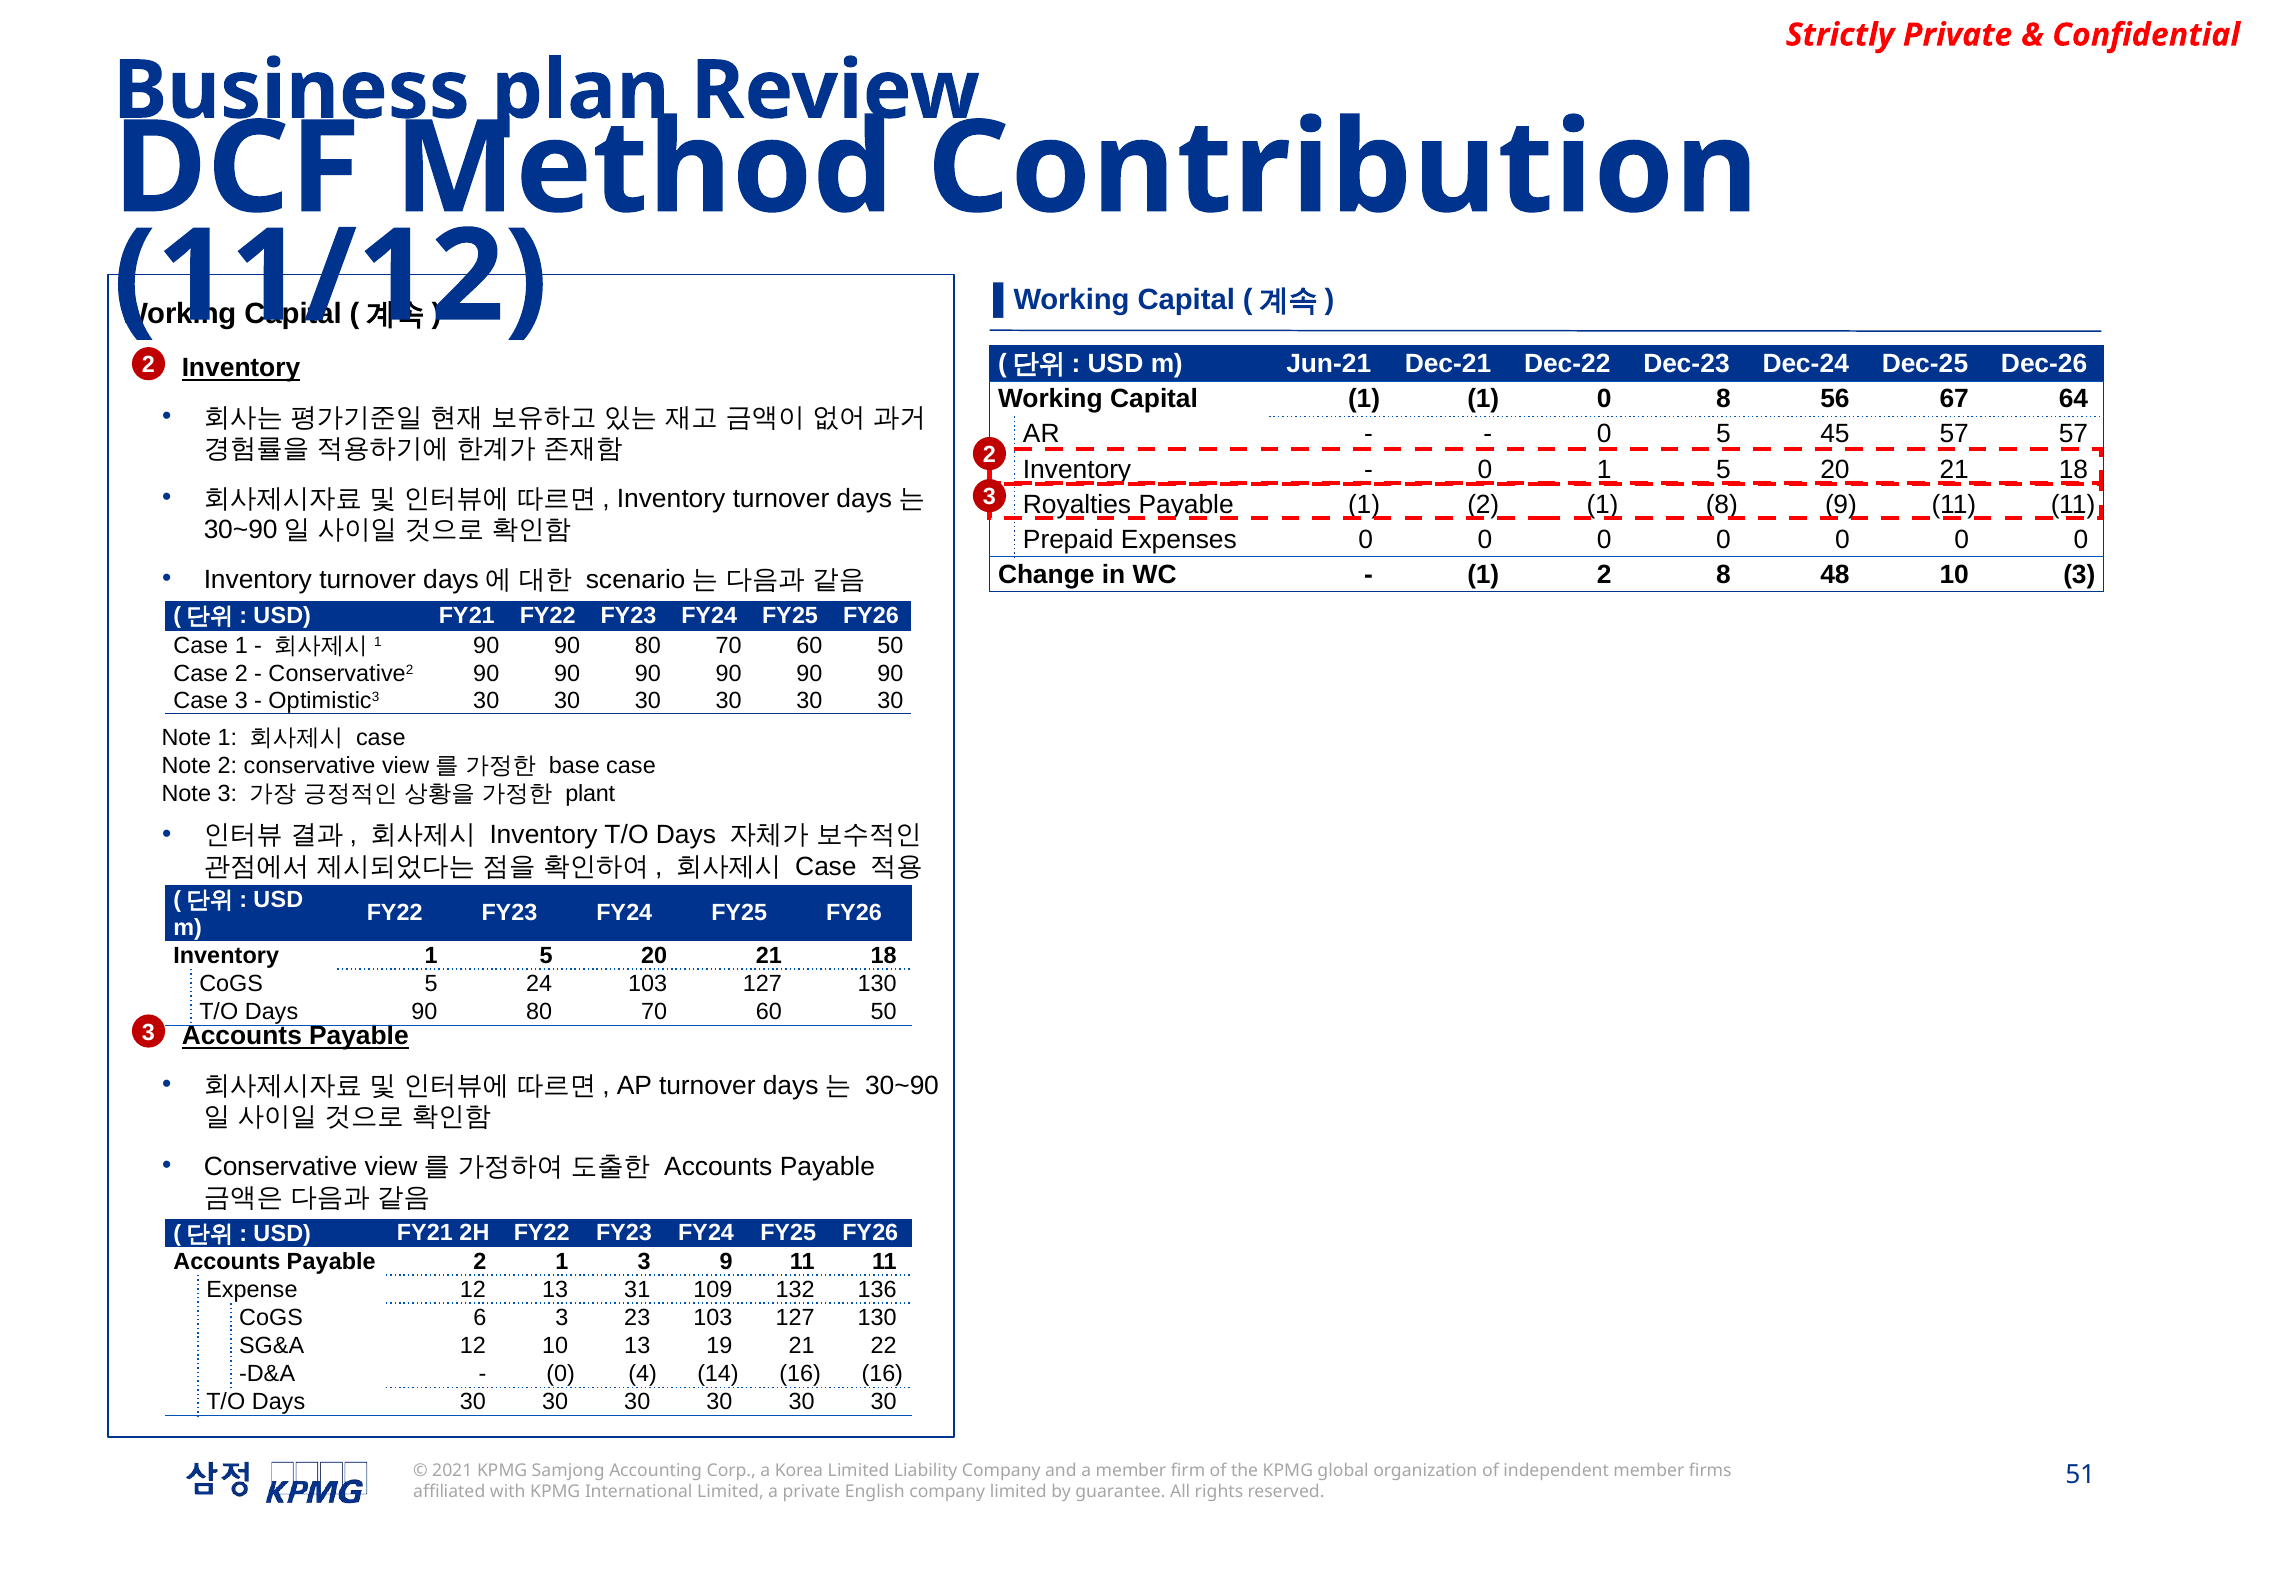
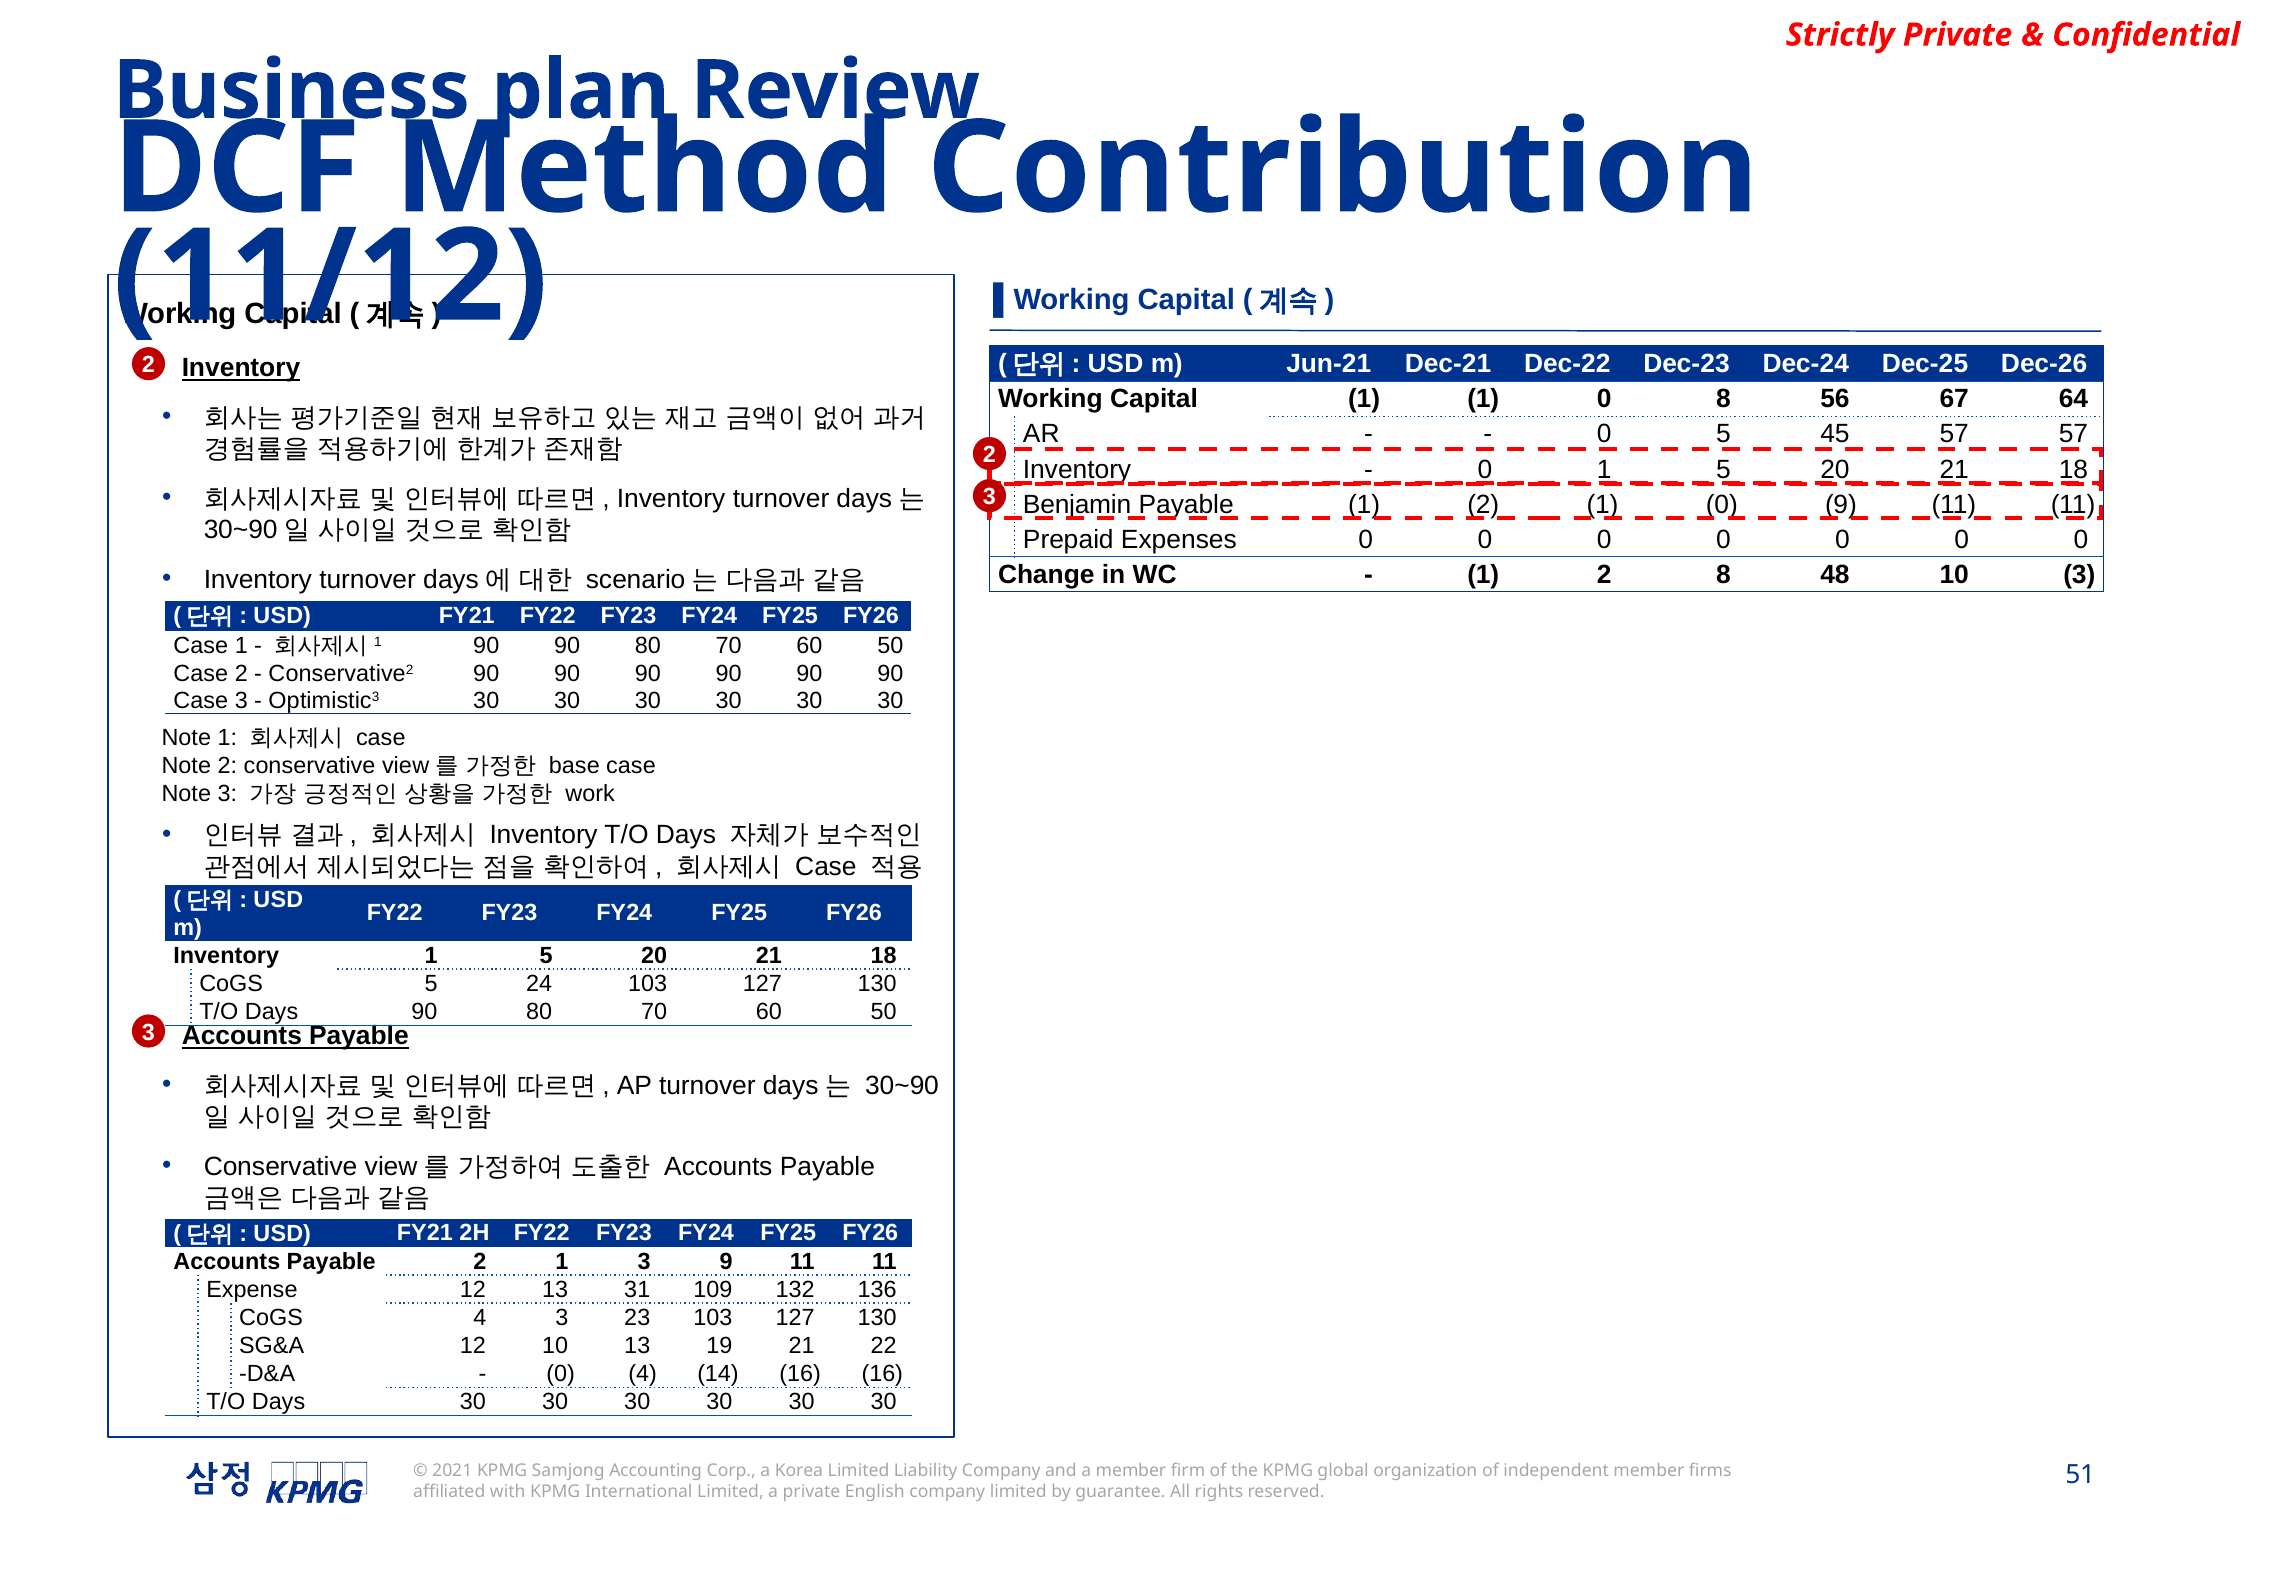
Royalties: Royalties -> Benjamin (1077, 504)
2 1 8: 8 -> 0 (1722, 504)
plant: plant -> work (590, 793)
CoGS 6: 6 -> 4 (480, 1317)
